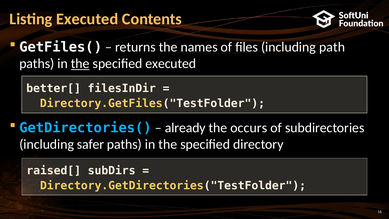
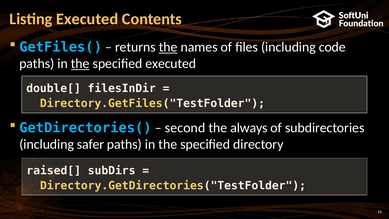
GetFiles( colour: white -> light blue (61, 47)
the underline: none -> present (168, 47)
path: path -> code (332, 47)
better[: better[ -> double[ (54, 88)
already: already -> second (185, 128)
occurs: occurs -> always (249, 128)
